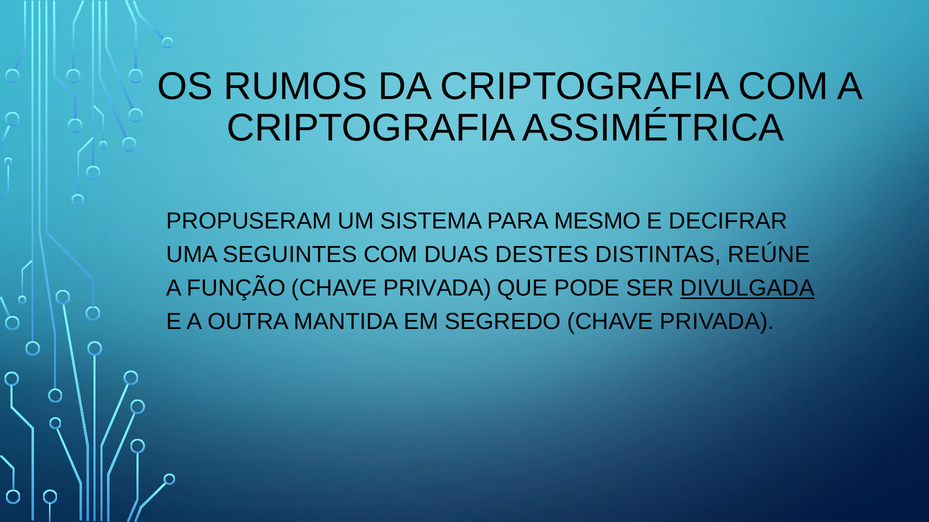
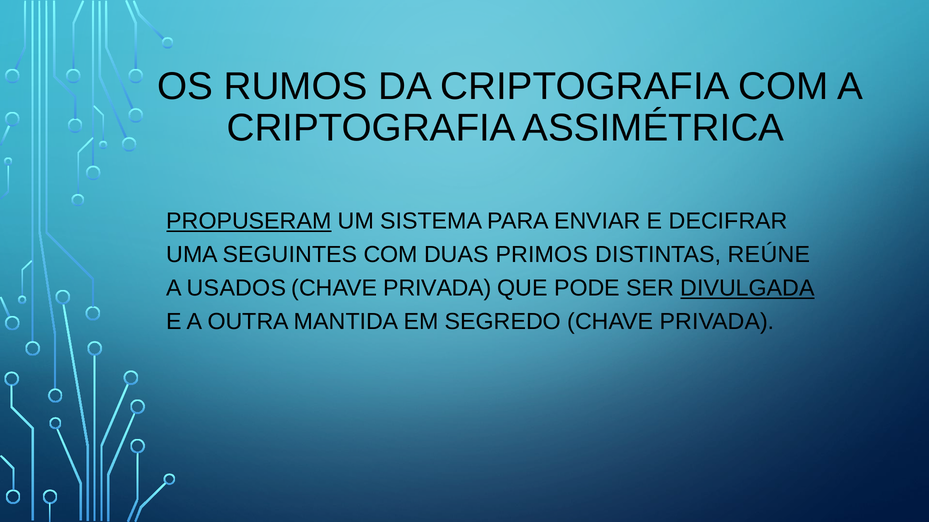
PROPUSERAM underline: none -> present (249, 222)
MESMO: MESMO -> ENVIAR (597, 222)
DESTES: DESTES -> PRIMOS (542, 255)
FUNÇÃO: FUNÇÃO -> USADOS (236, 288)
